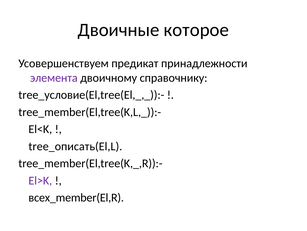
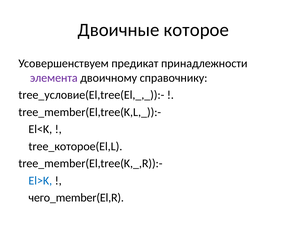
tree_описать(El,L: tree_описать(El,L -> tree_которое(El,L (75, 146)
El>K colour: purple -> blue (40, 180)
всех_member(El,R: всех_member(El,R -> чего_member(El,R (76, 197)
